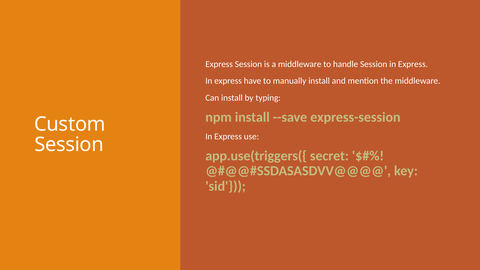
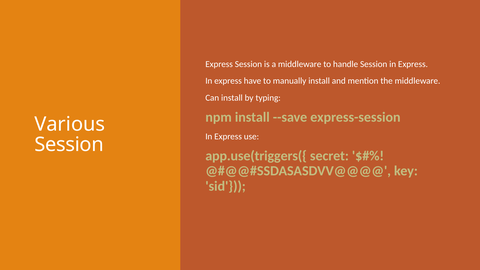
Custom: Custom -> Various (70, 124)
